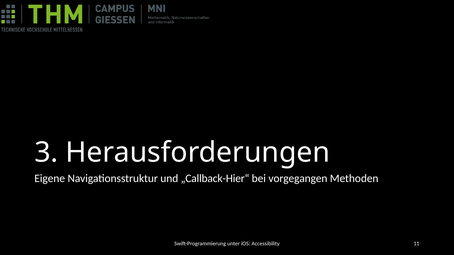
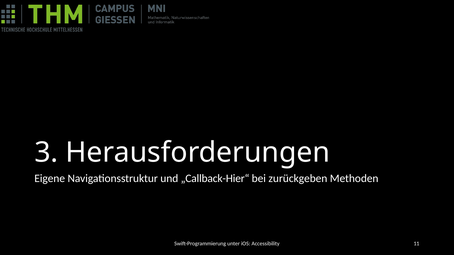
vorgegangen: vorgegangen -> zurückgeben (298, 179)
